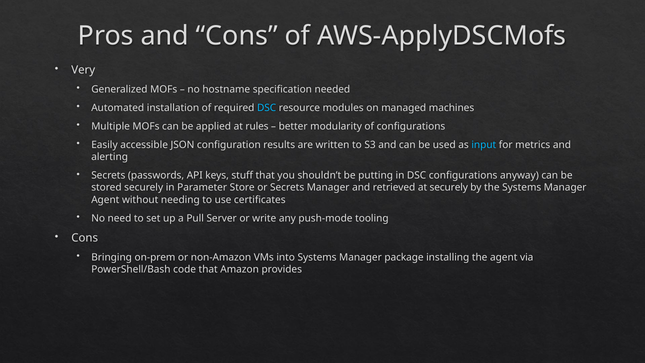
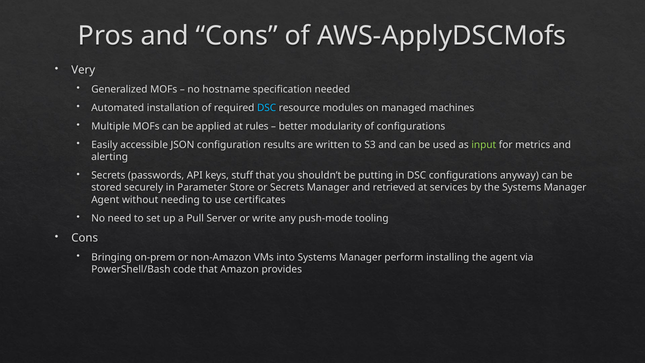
input colour: light blue -> light green (484, 145)
at securely: securely -> services (449, 188)
package: package -> perform (404, 257)
